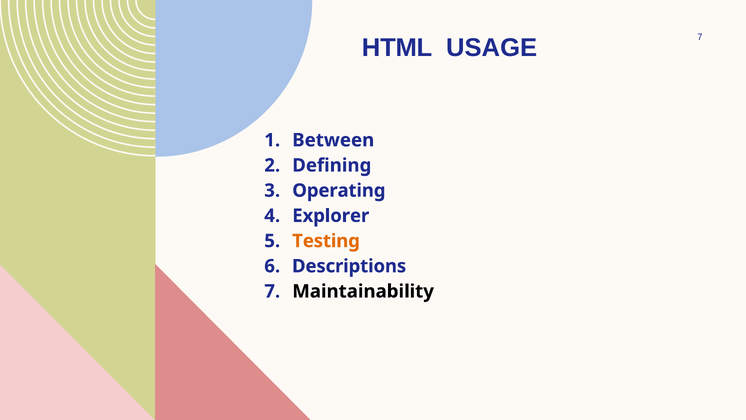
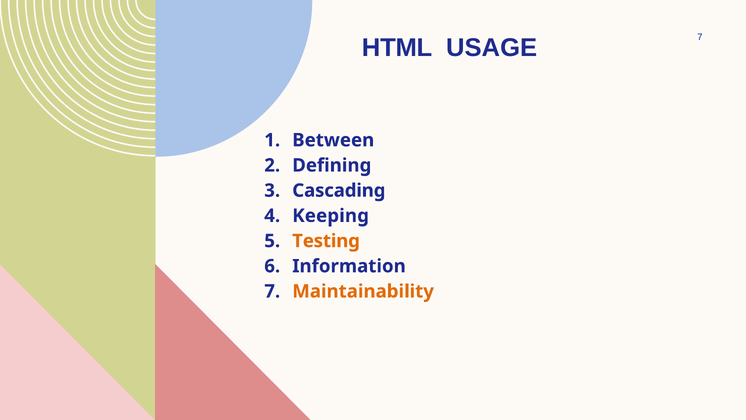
Operating: Operating -> Cascading (339, 190)
Explorer: Explorer -> Keeping (331, 216)
Descriptions: Descriptions -> Information (349, 266)
Maintainability colour: black -> orange (363, 291)
